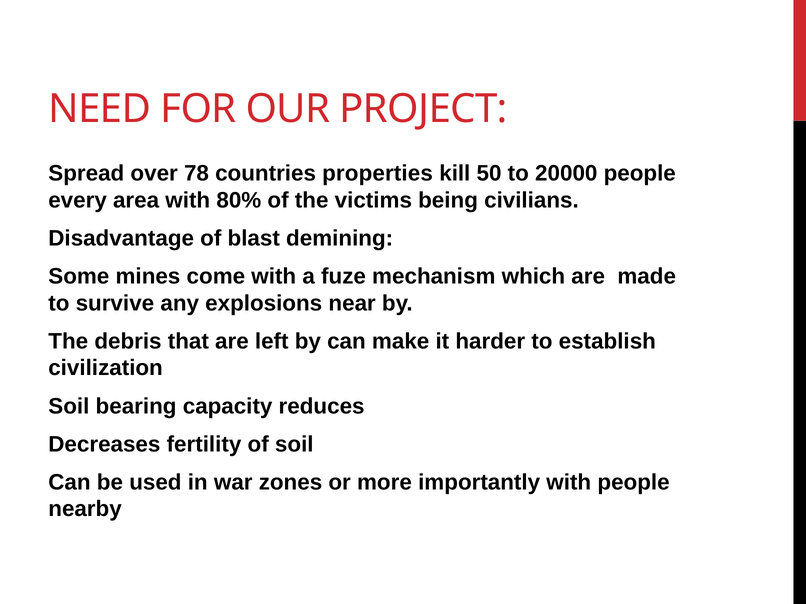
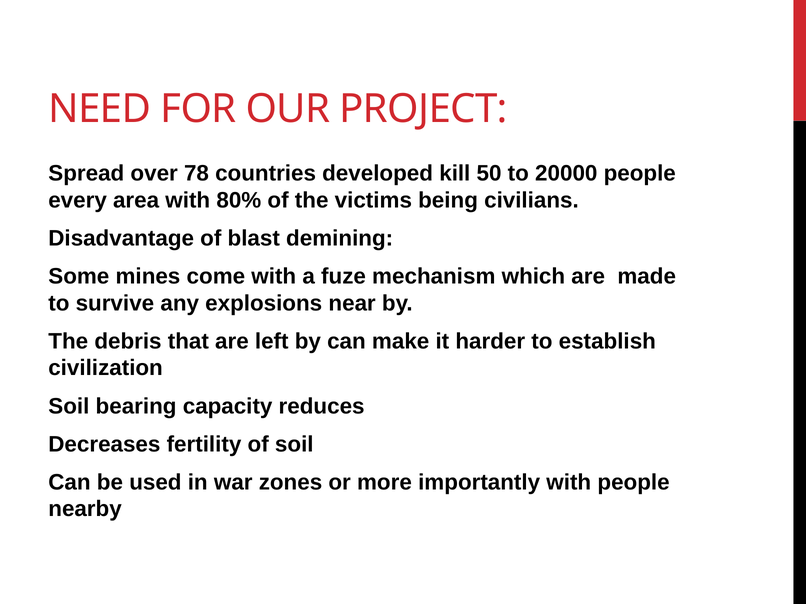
properties: properties -> developed (378, 174)
